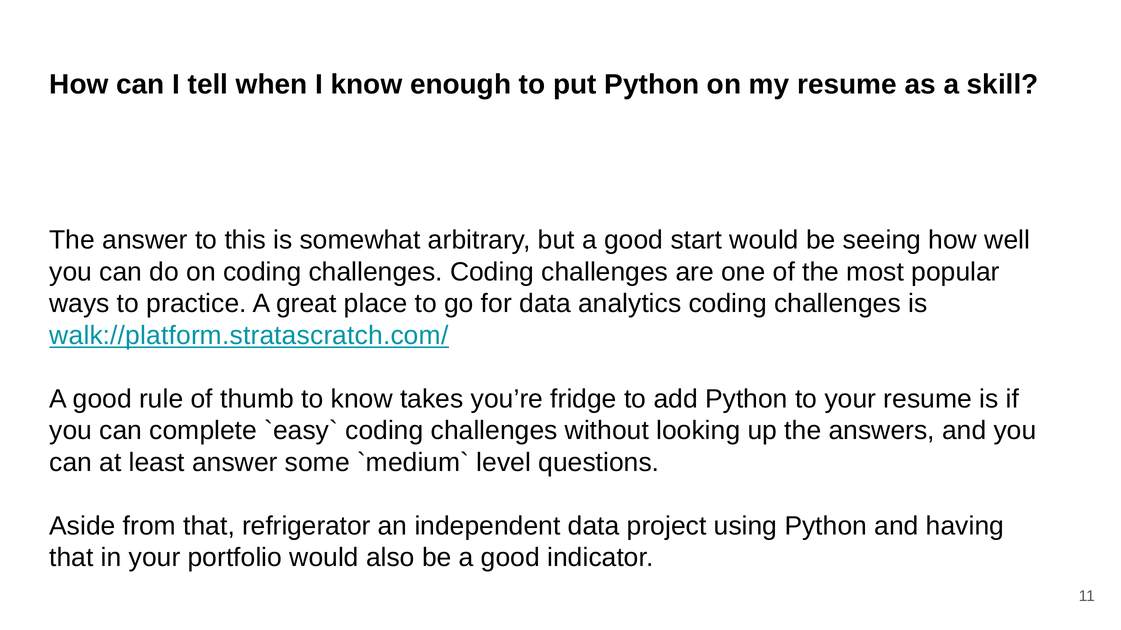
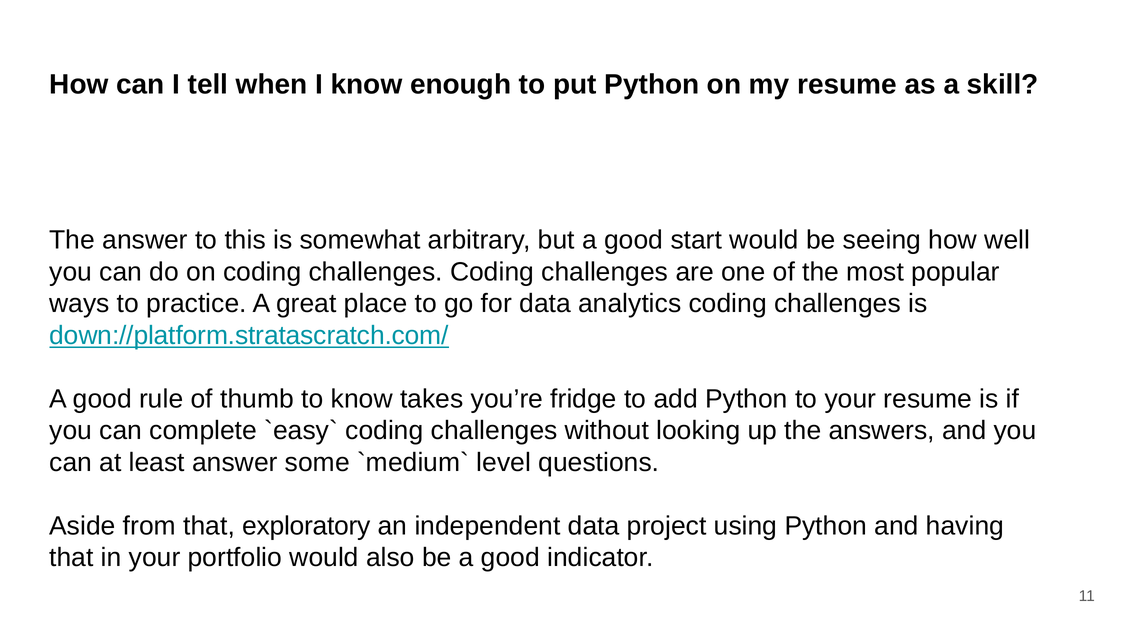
walk://platform.stratascratch.com/: walk://platform.stratascratch.com/ -> down://platform.stratascratch.com/ (249, 336)
refrigerator: refrigerator -> exploratory (306, 526)
